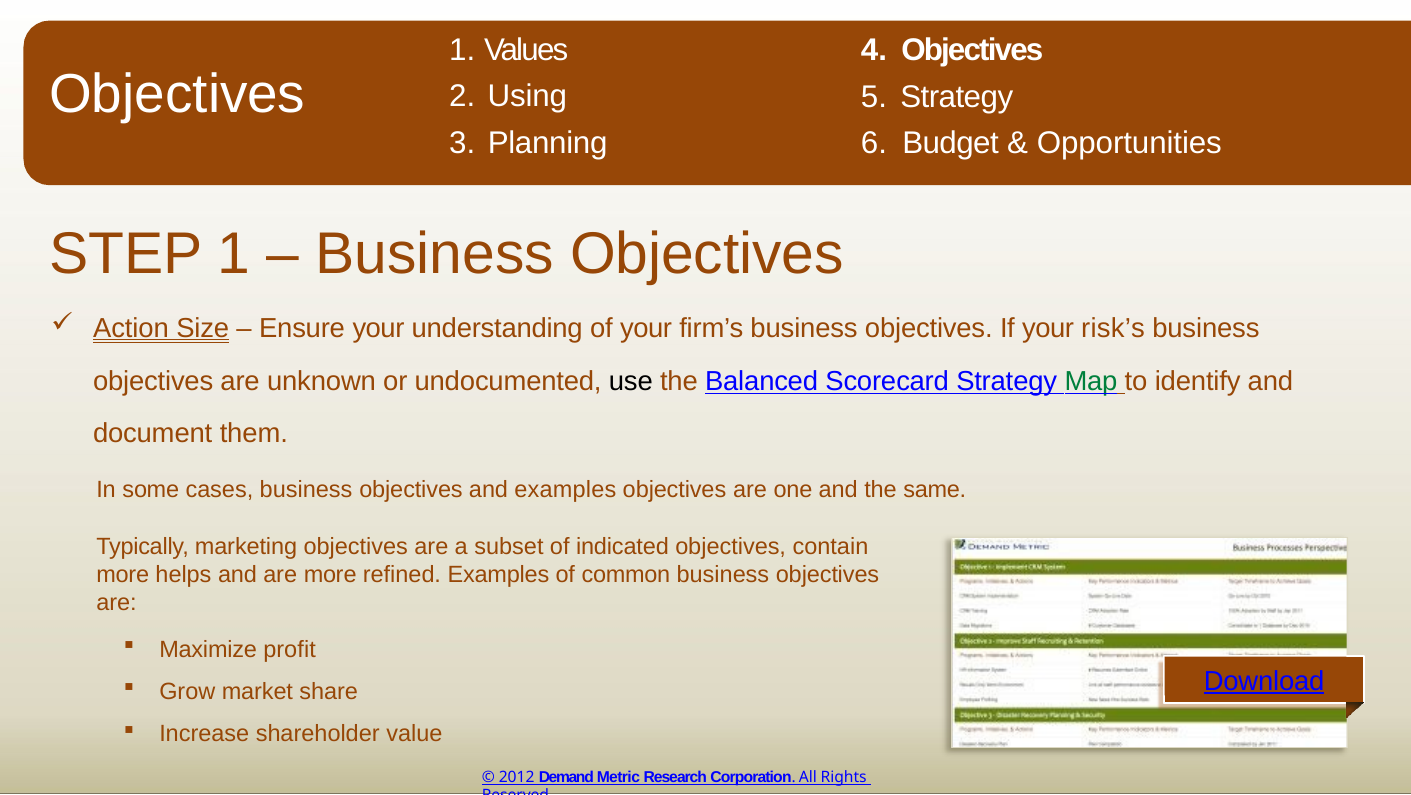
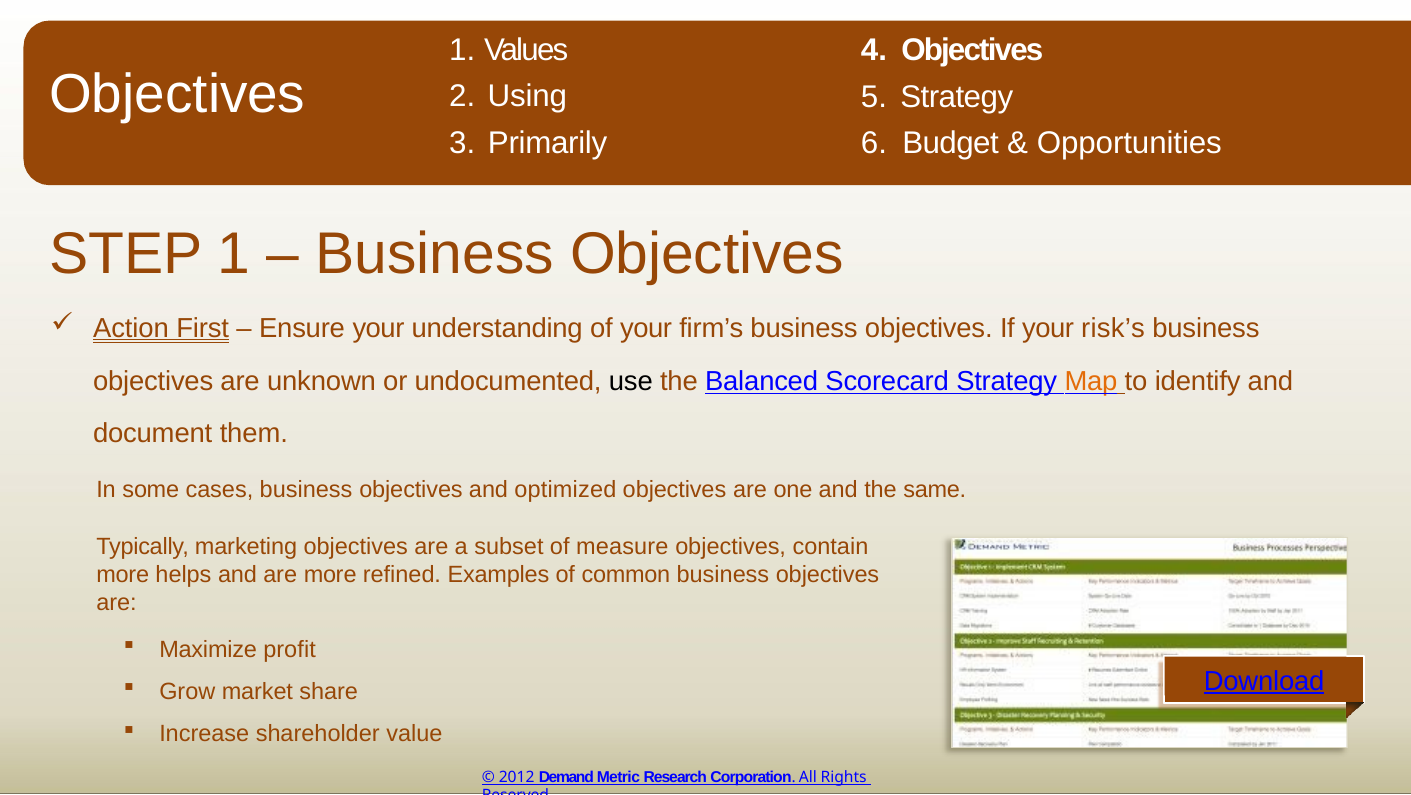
Planning: Planning -> Primarily (548, 143)
Size: Size -> First (203, 328)
Map colour: green -> orange (1091, 381)
and examples: examples -> optimized (565, 489)
indicated: indicated -> measure (622, 546)
